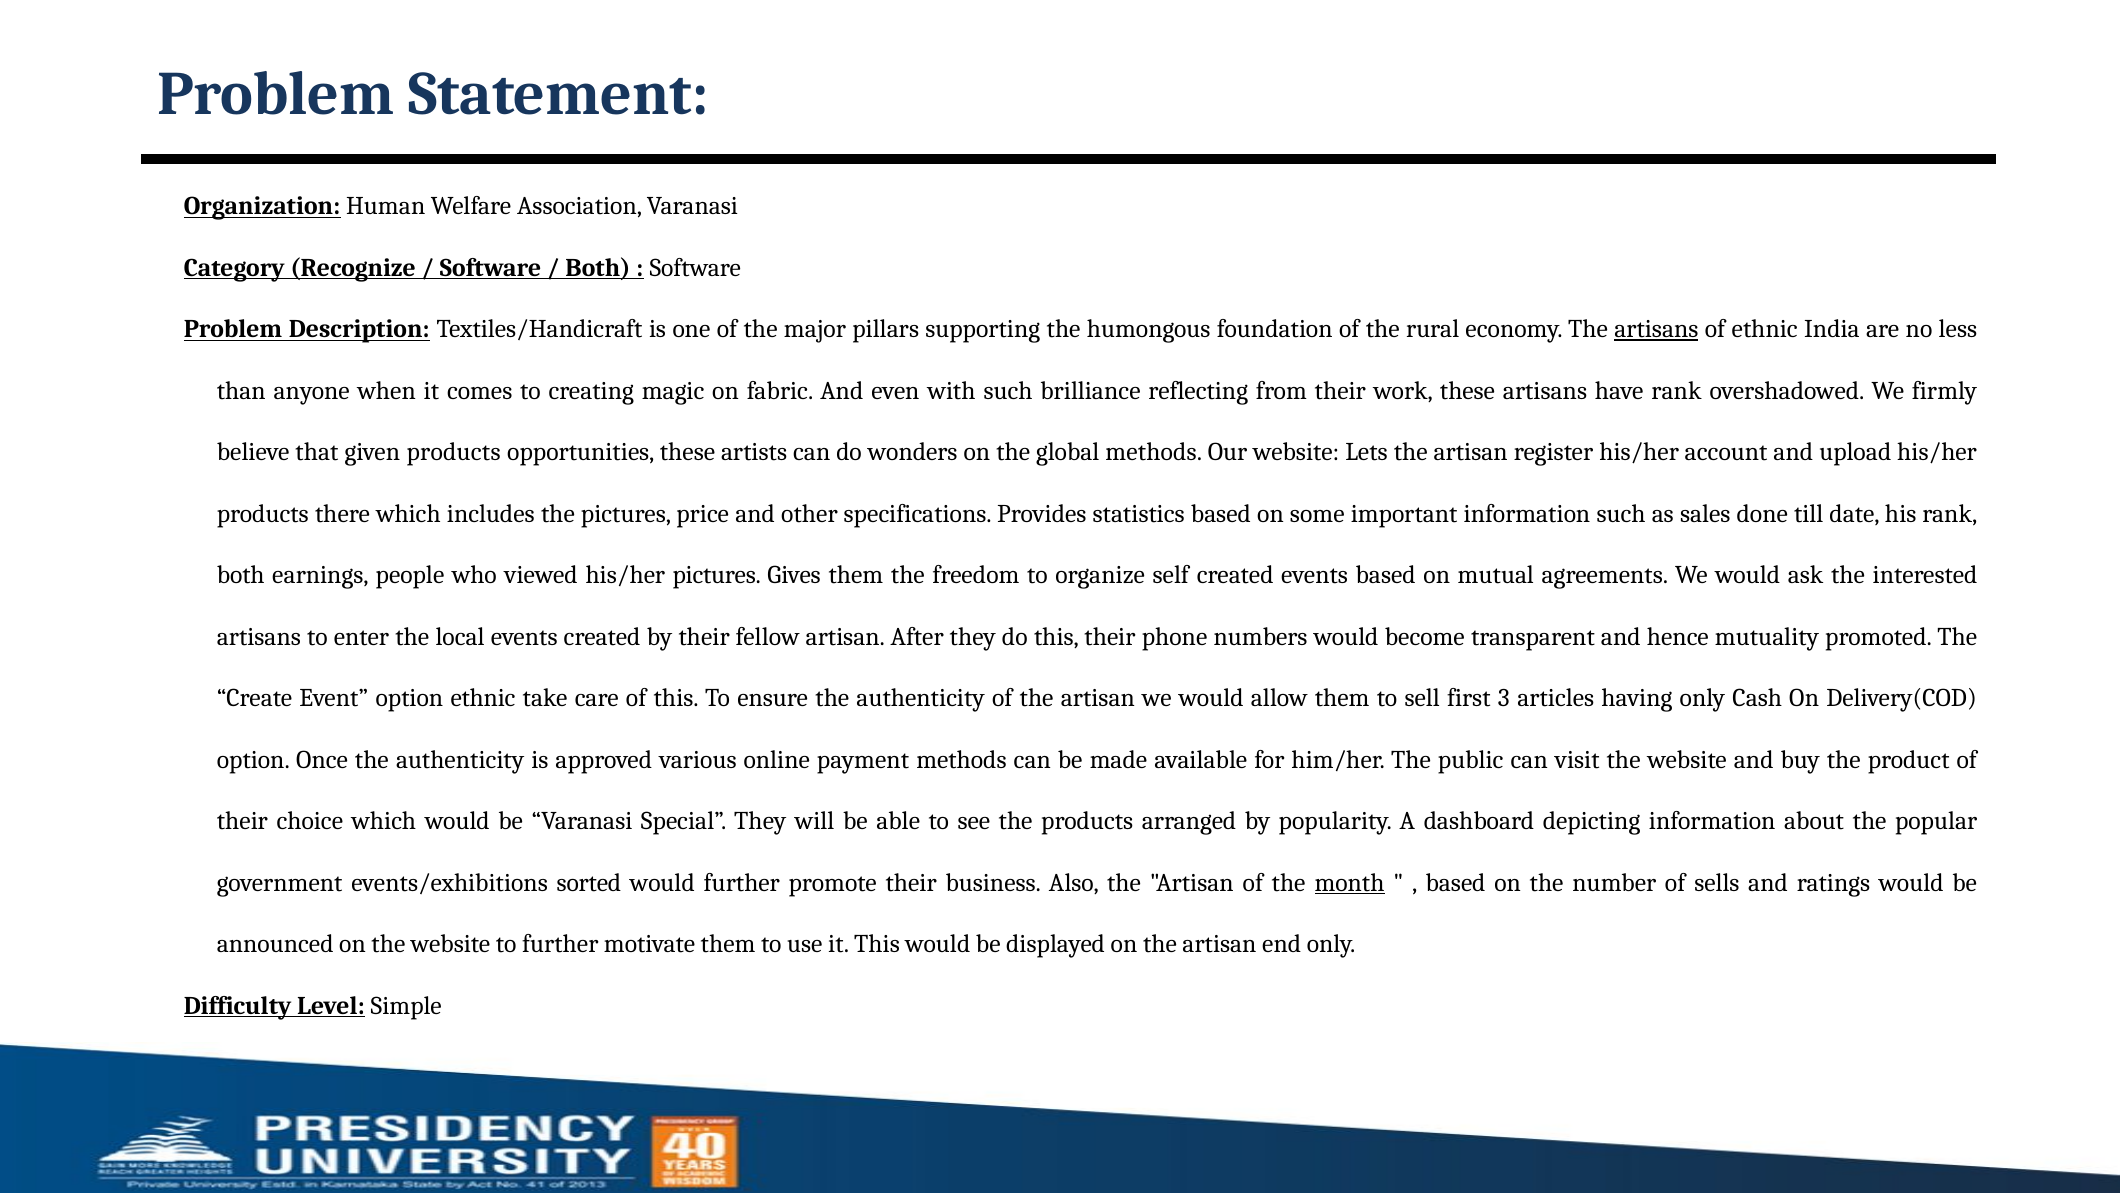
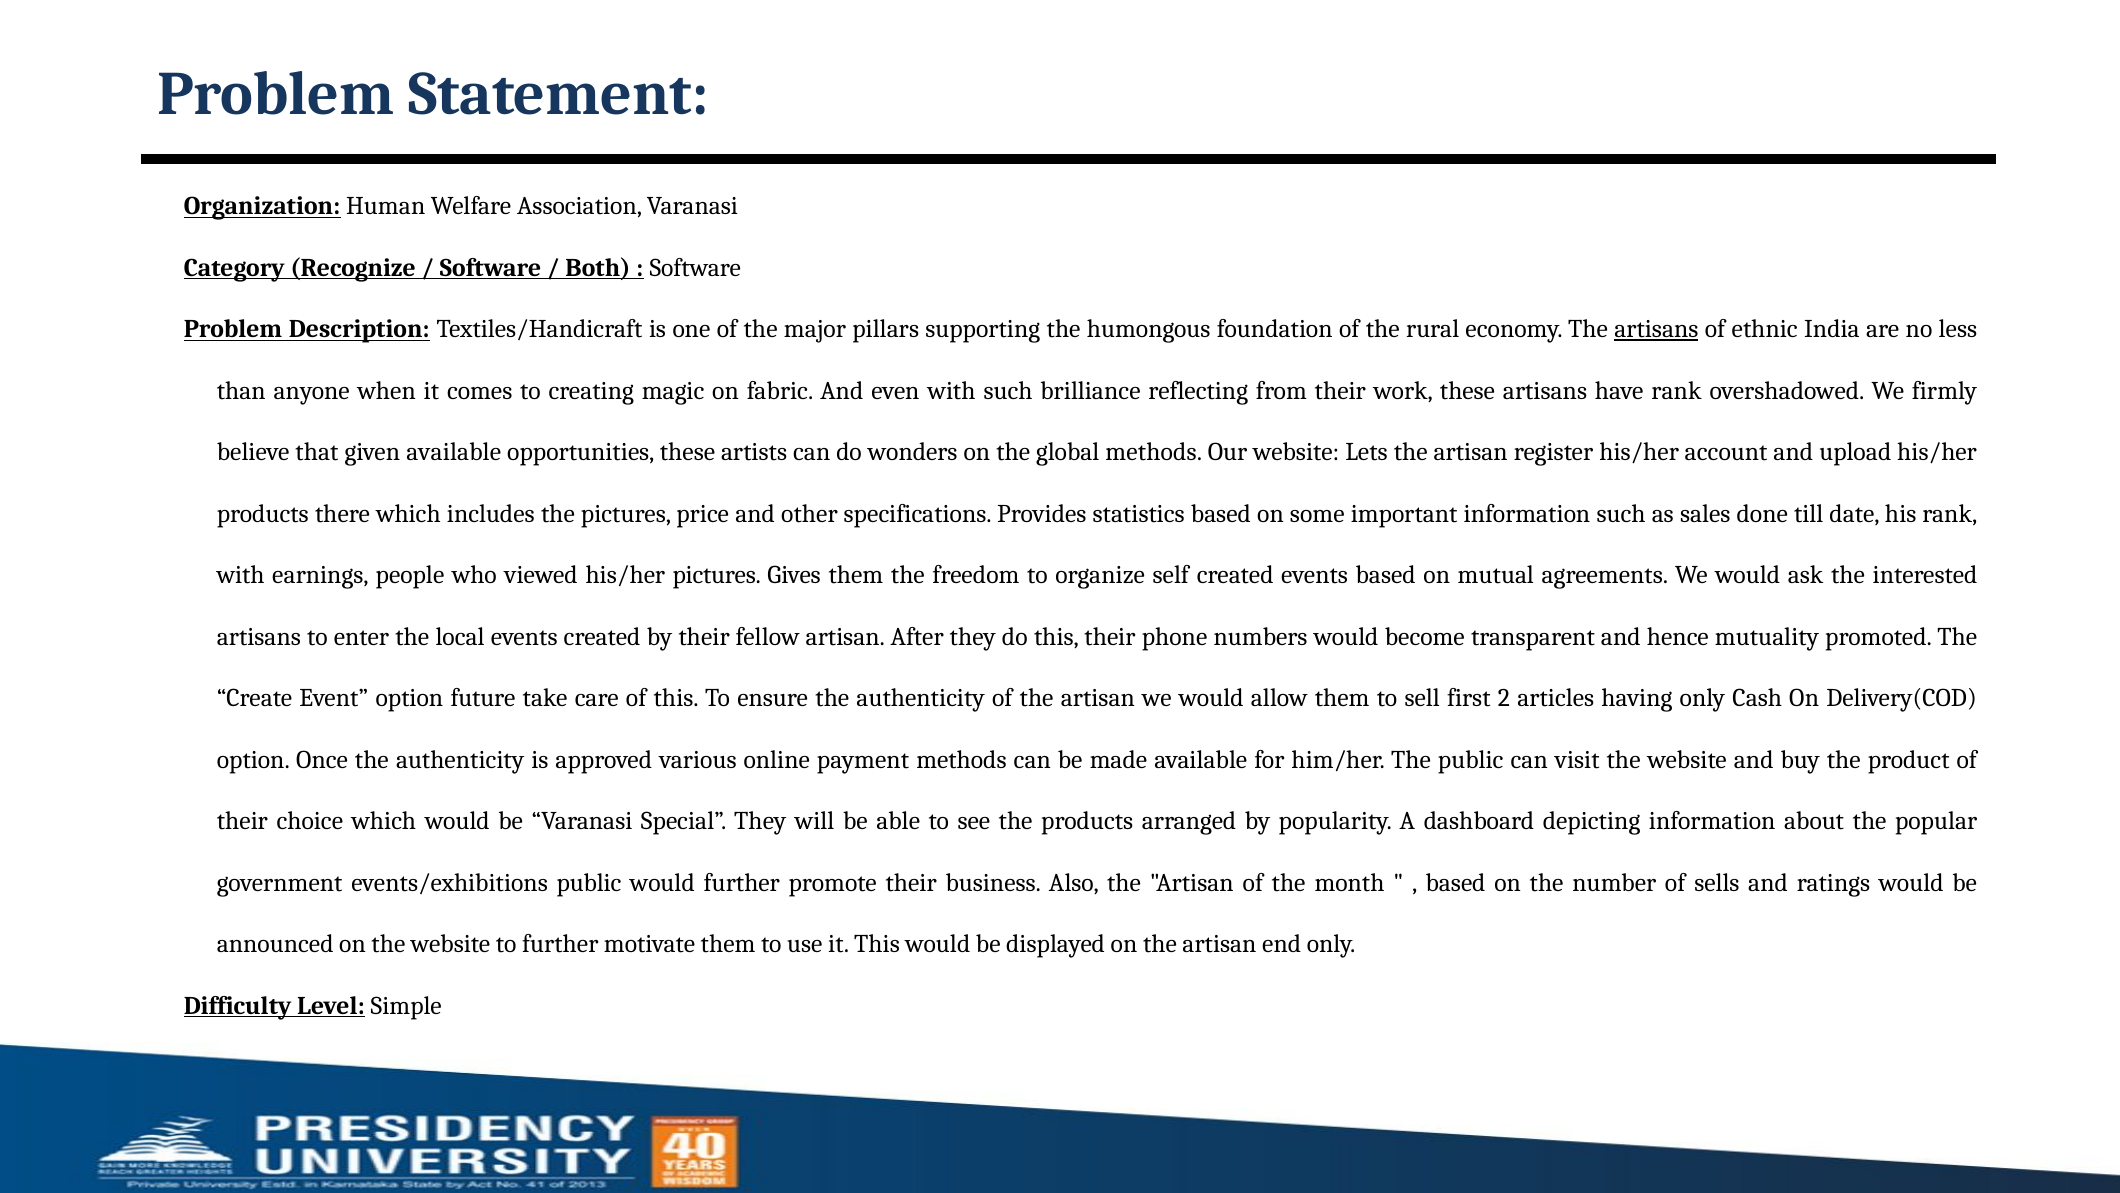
given products: products -> available (454, 452)
both: both -> with (241, 575)
option ethnic: ethnic -> future (483, 698)
3: 3 -> 2 (1504, 698)
events/exhibitions sorted: sorted -> public (589, 882)
month underline: present -> none (1350, 882)
